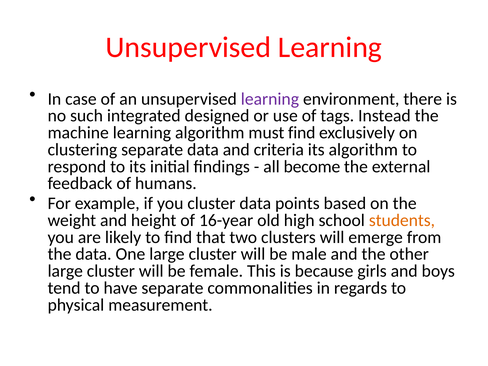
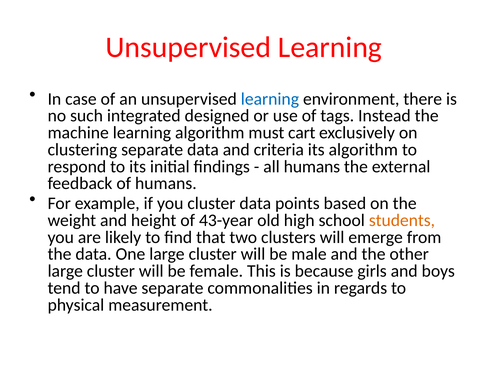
learning colour: purple -> blue (270, 99)
must find: find -> cart (302, 133)
all become: become -> humans (312, 167)
16-year: 16-year -> 43-year (226, 220)
